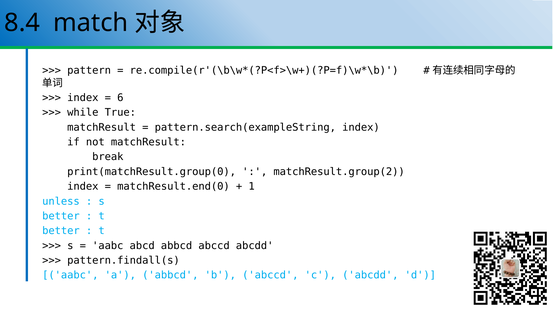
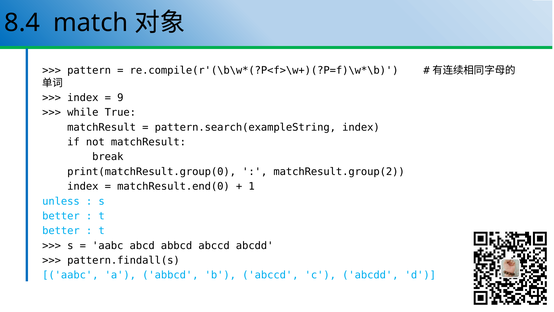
6: 6 -> 9 (120, 98)
